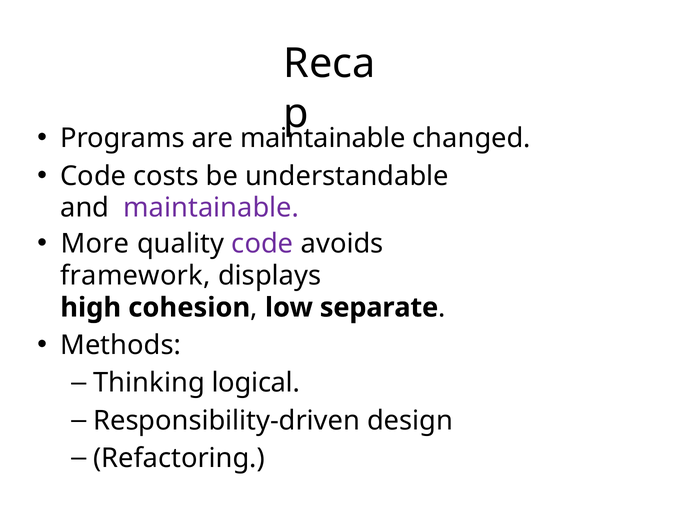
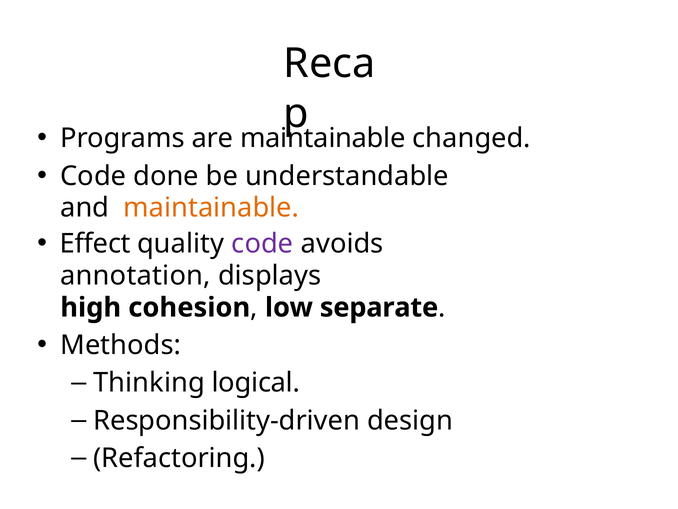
costs: costs -> done (166, 176)
maintainable colour: purple -> orange (211, 207)
More: More -> Effect (95, 243)
framework: framework -> annotation (135, 275)
